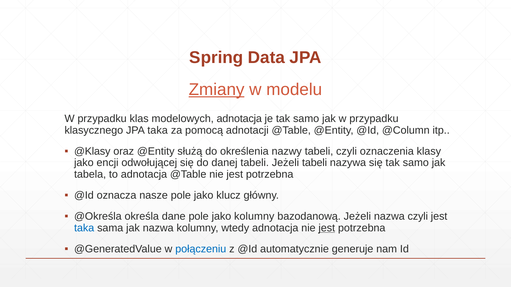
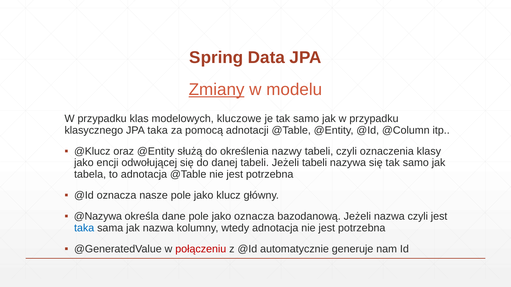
modelowych adnotacja: adnotacja -> kluczowe (239, 119)
@Klasy: @Klasy -> @Klucz (92, 152)
@Określa: @Określa -> @Nazywa (98, 217)
jako kolumny: kolumny -> oznacza (254, 217)
jest underline: present -> none (327, 228)
połączeniu colour: blue -> red (201, 249)
